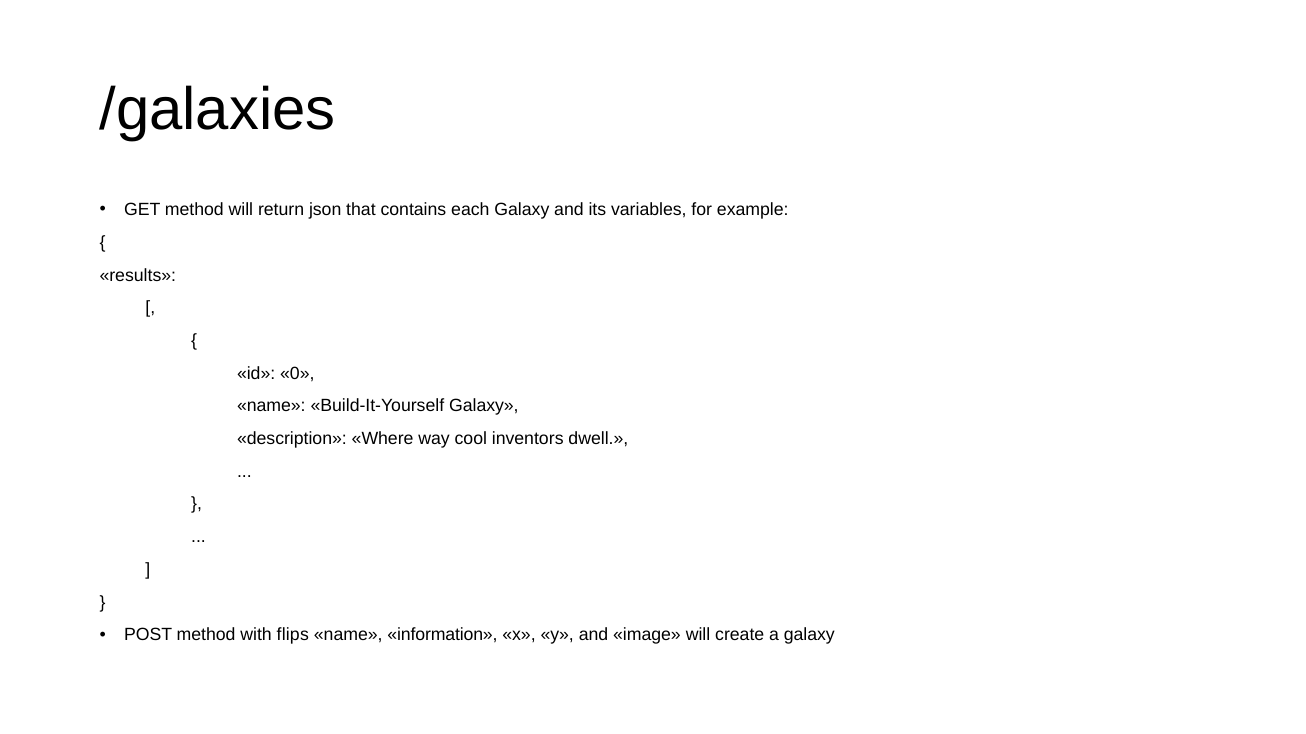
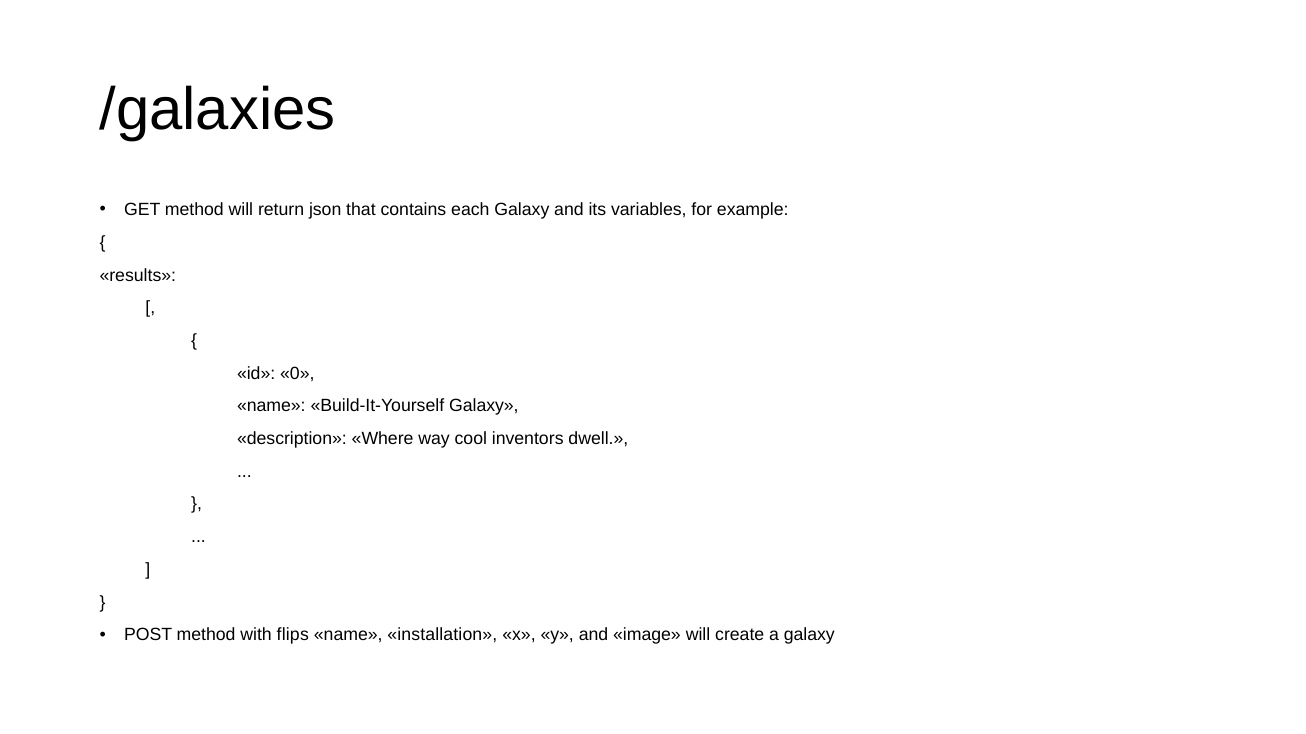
information: information -> installation (442, 636)
